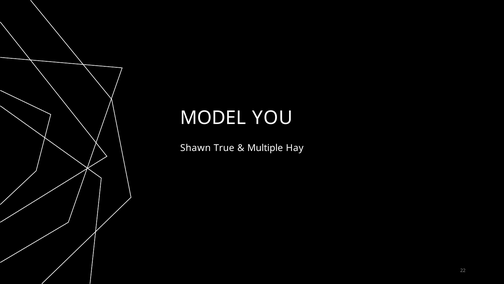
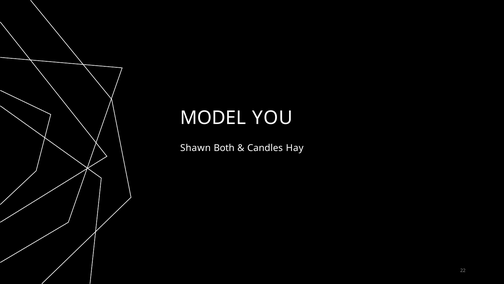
True: True -> Both (224, 148)
Multiple: Multiple -> Candles (265, 148)
